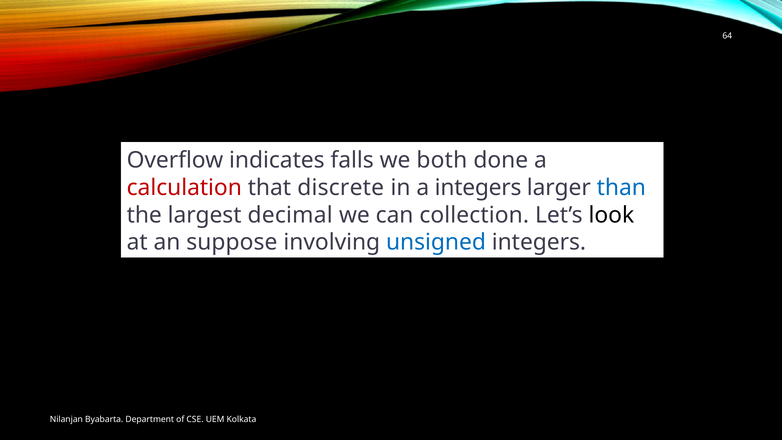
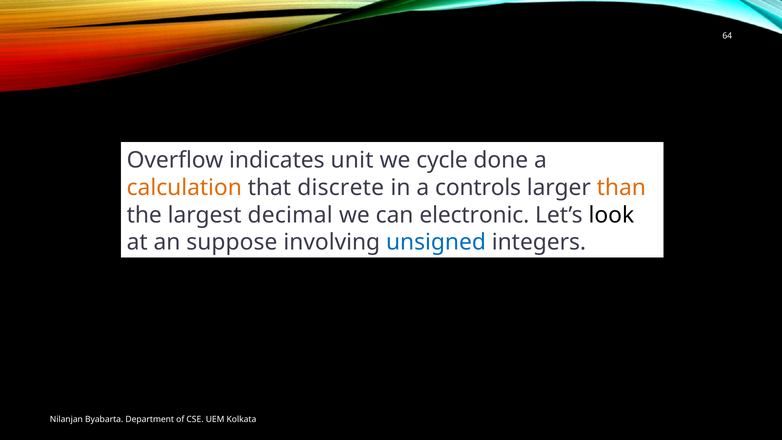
falls: falls -> unit (352, 160)
both: both -> cycle (442, 160)
calculation colour: red -> orange (184, 188)
a integers: integers -> controls (478, 188)
than colour: blue -> orange (621, 188)
collection: collection -> electronic (474, 215)
